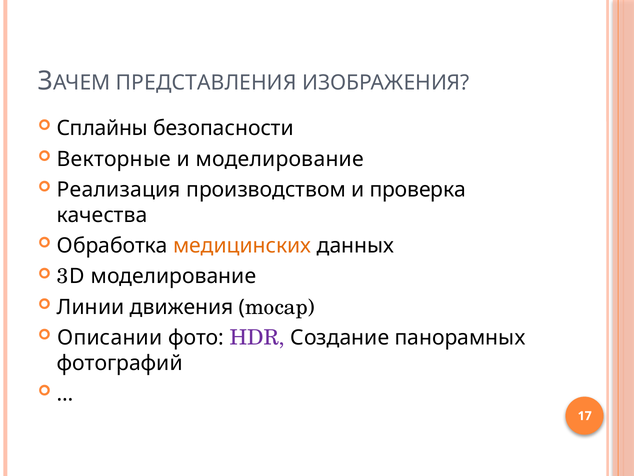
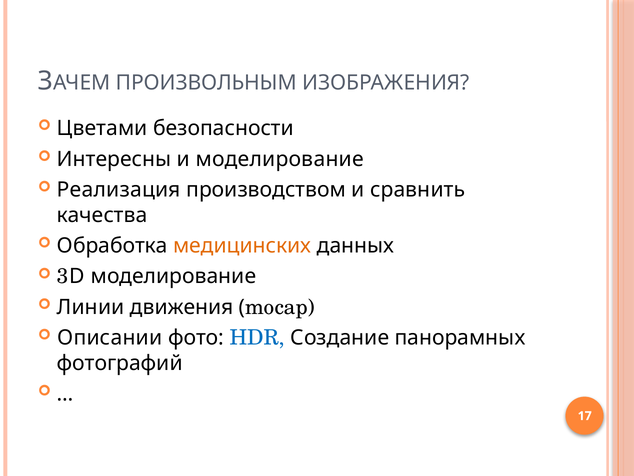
ПРЕДСТАВЛЕНИЯ: ПРЕДСТАВЛЕНИЯ -> ПРОИЗВОЛЬНЫМ (206, 83)
Сплайны: Сплайны -> Цветами (102, 128)
Векторные: Векторные -> Интересны (114, 159)
проверка: проверка -> сравнить (418, 190)
HDR colour: purple -> blue (257, 338)
